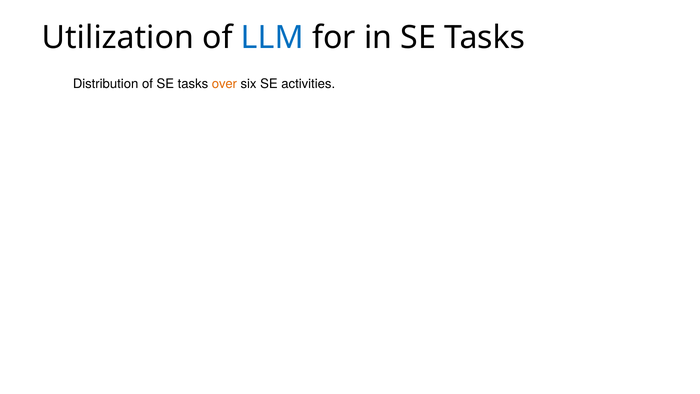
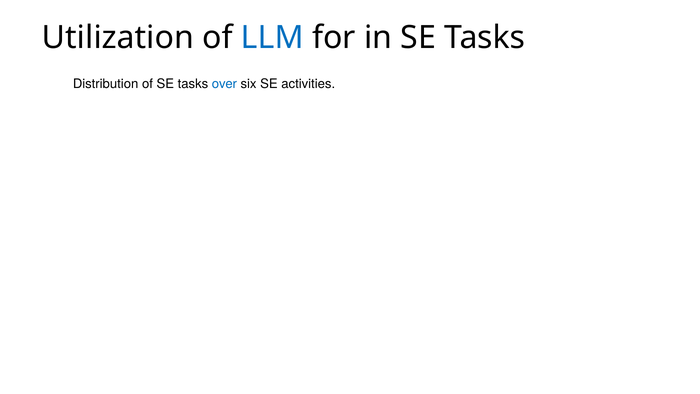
over colour: orange -> blue (224, 84)
